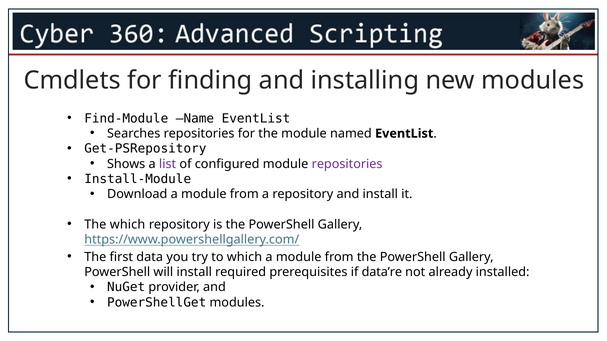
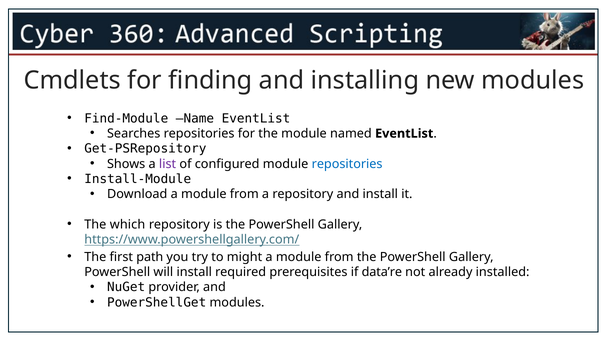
repositories colour: purple -> blue (347, 164)
data: data -> path (150, 257)
to which: which -> might (244, 257)
